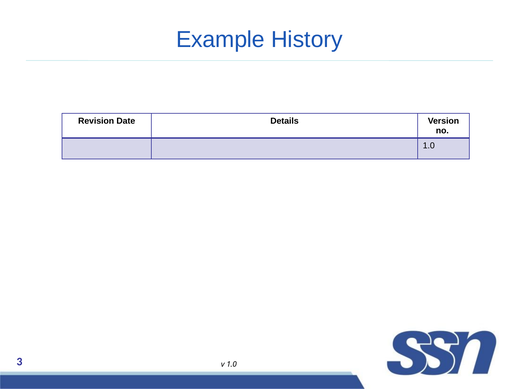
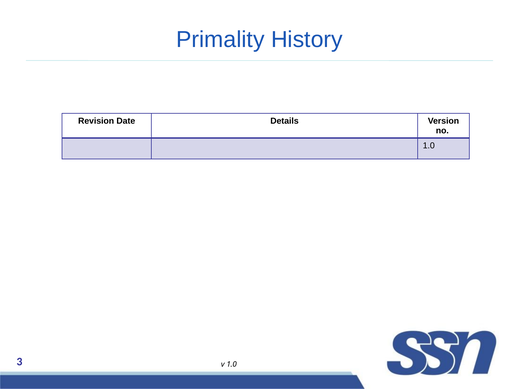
Example: Example -> Primality (220, 40)
